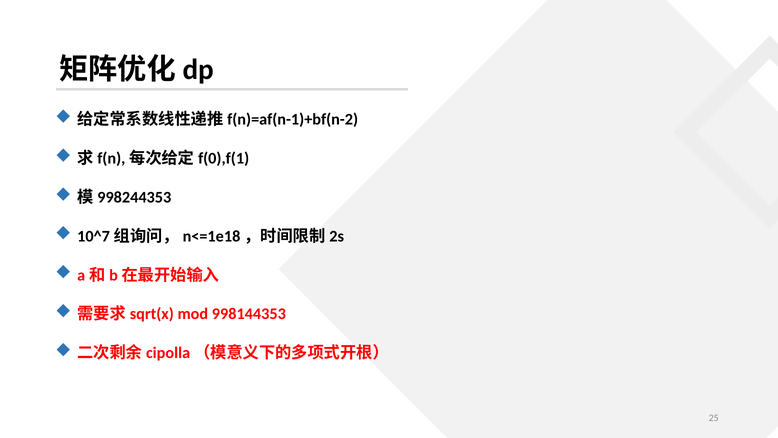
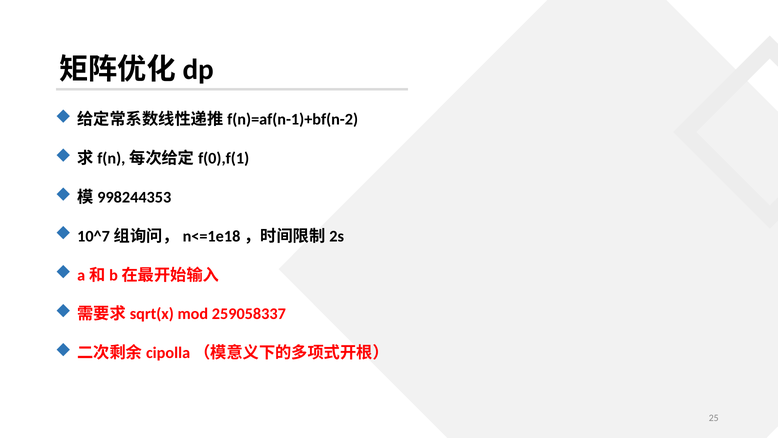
998144353: 998144353 -> 259058337 (249, 314)
